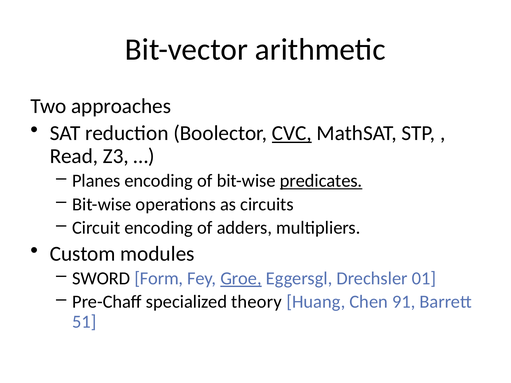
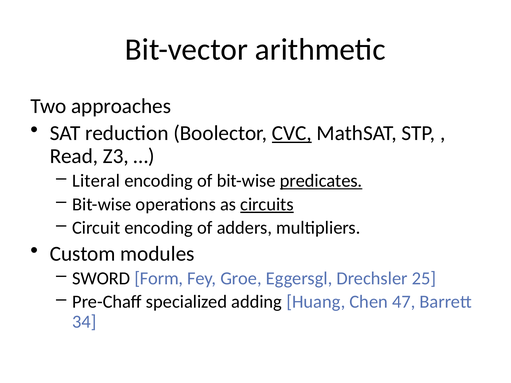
Planes: Planes -> Literal (96, 181)
circuits underline: none -> present (267, 204)
Groe underline: present -> none (241, 279)
01: 01 -> 25 (424, 279)
theory: theory -> adding (257, 302)
91: 91 -> 47 (404, 302)
51: 51 -> 34 (84, 322)
